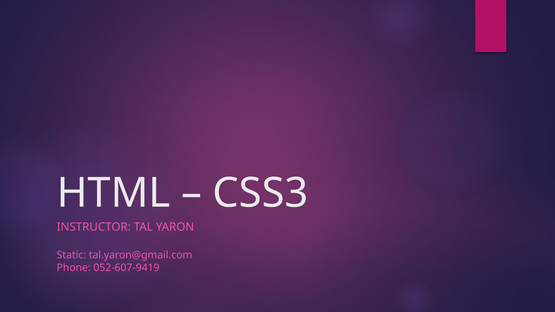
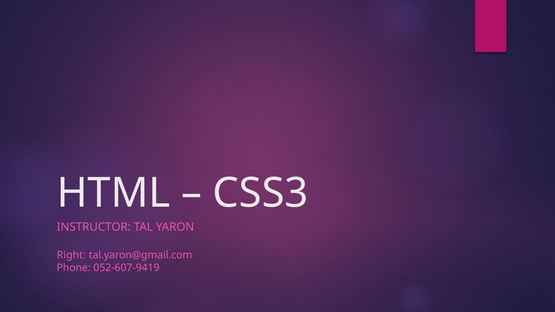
Static: Static -> Right (71, 255)
